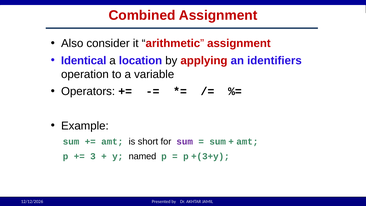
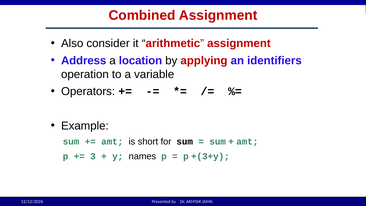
Identical: Identical -> Address (84, 61)
sum colour: purple -> black (185, 142)
named: named -> names (142, 156)
